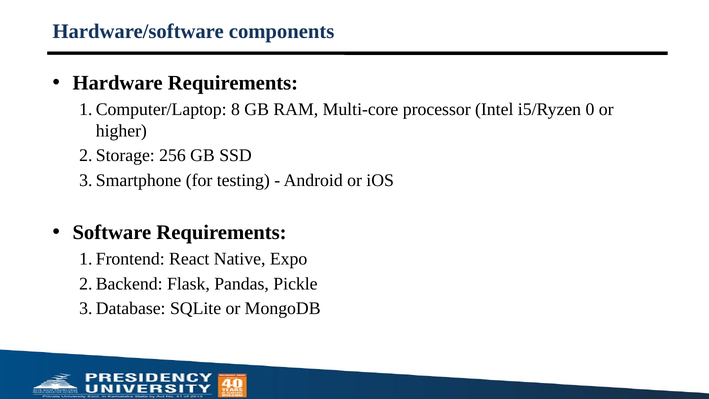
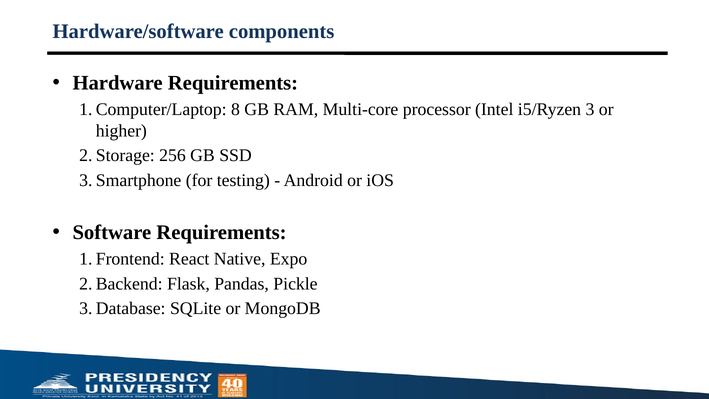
0: 0 -> 3 (590, 109)
